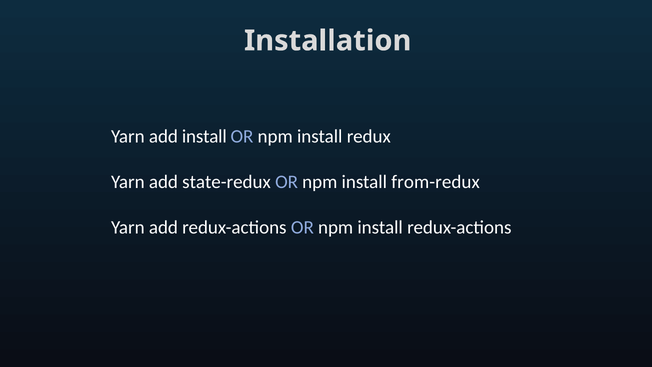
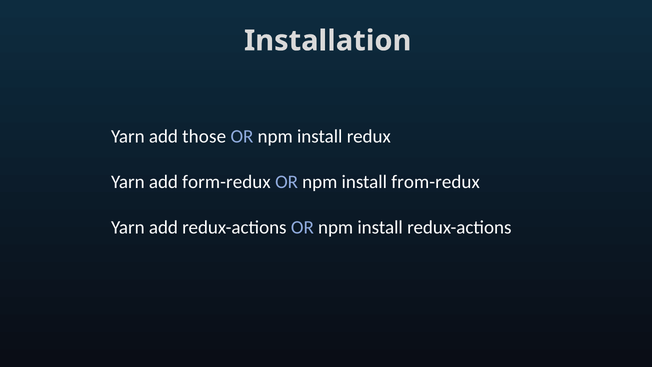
add install: install -> those (204, 136)
state-redux: state-redux -> form-redux (226, 182)
